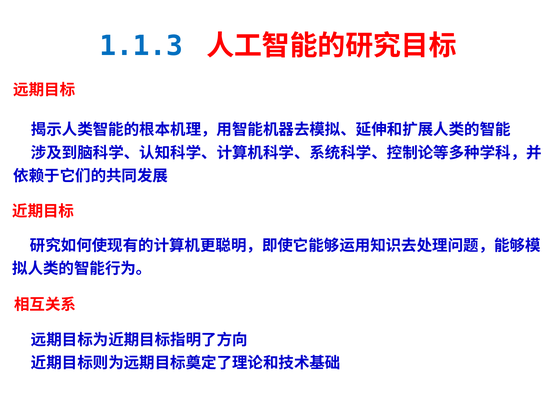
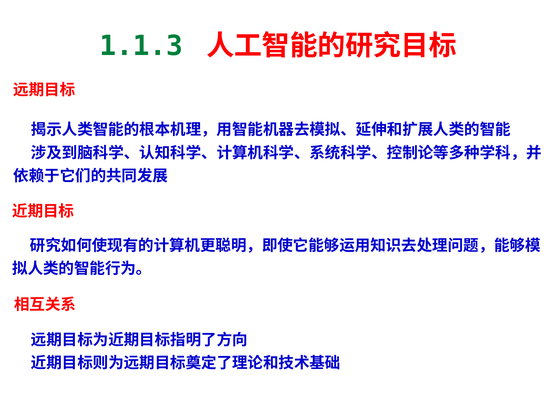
1.1.3 colour: blue -> green (141, 46)
